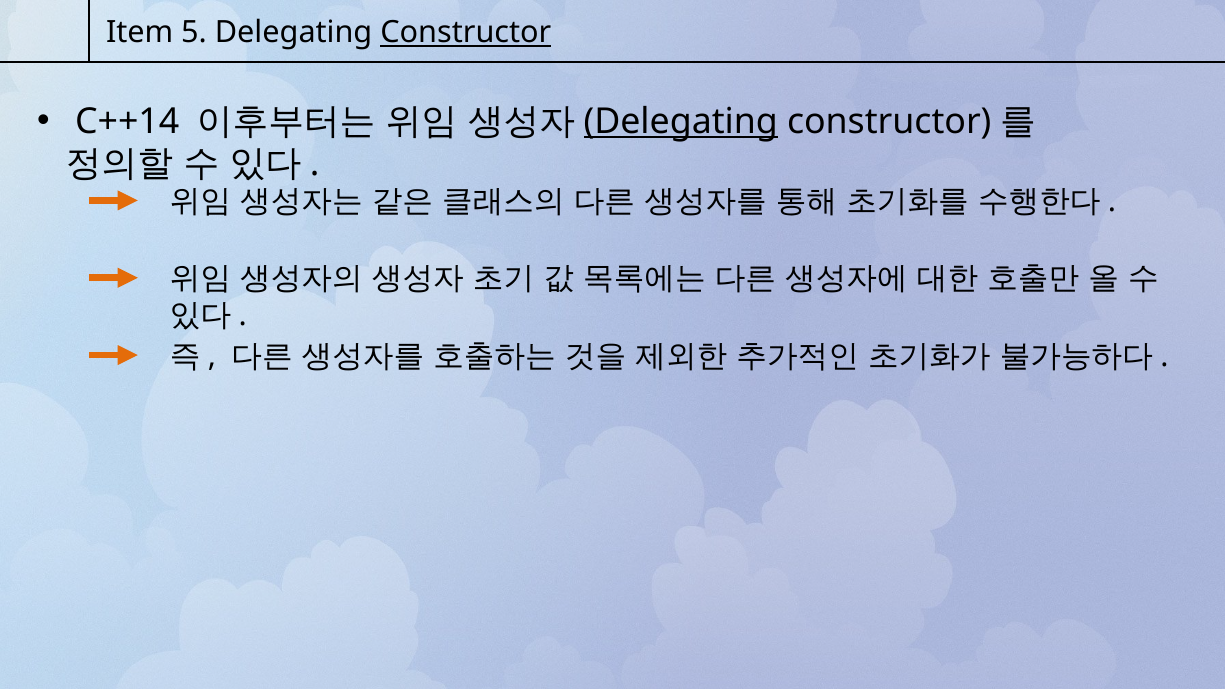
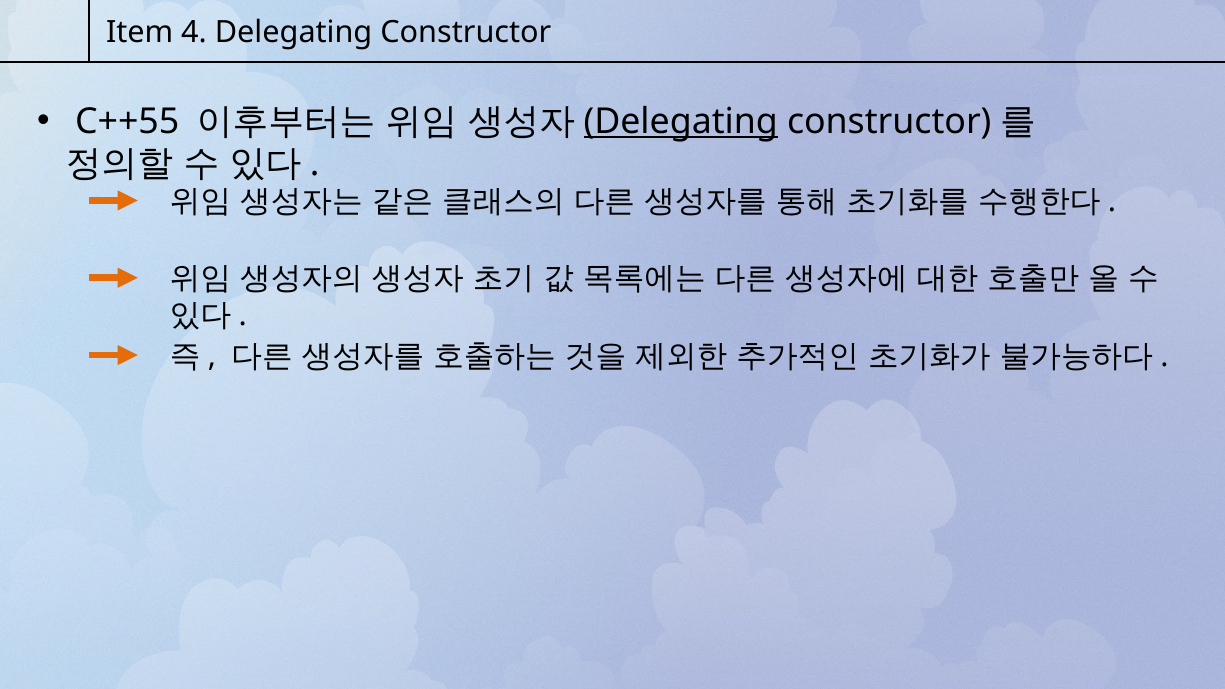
5: 5 -> 4 (194, 33)
Constructor underline: present -> none (466, 33)
C++14: C++14 -> C++55 (127, 121)
